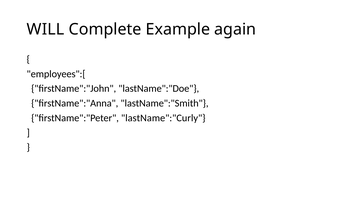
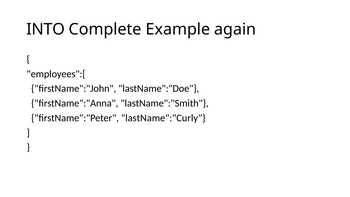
WILL: WILL -> INTO (46, 29)
